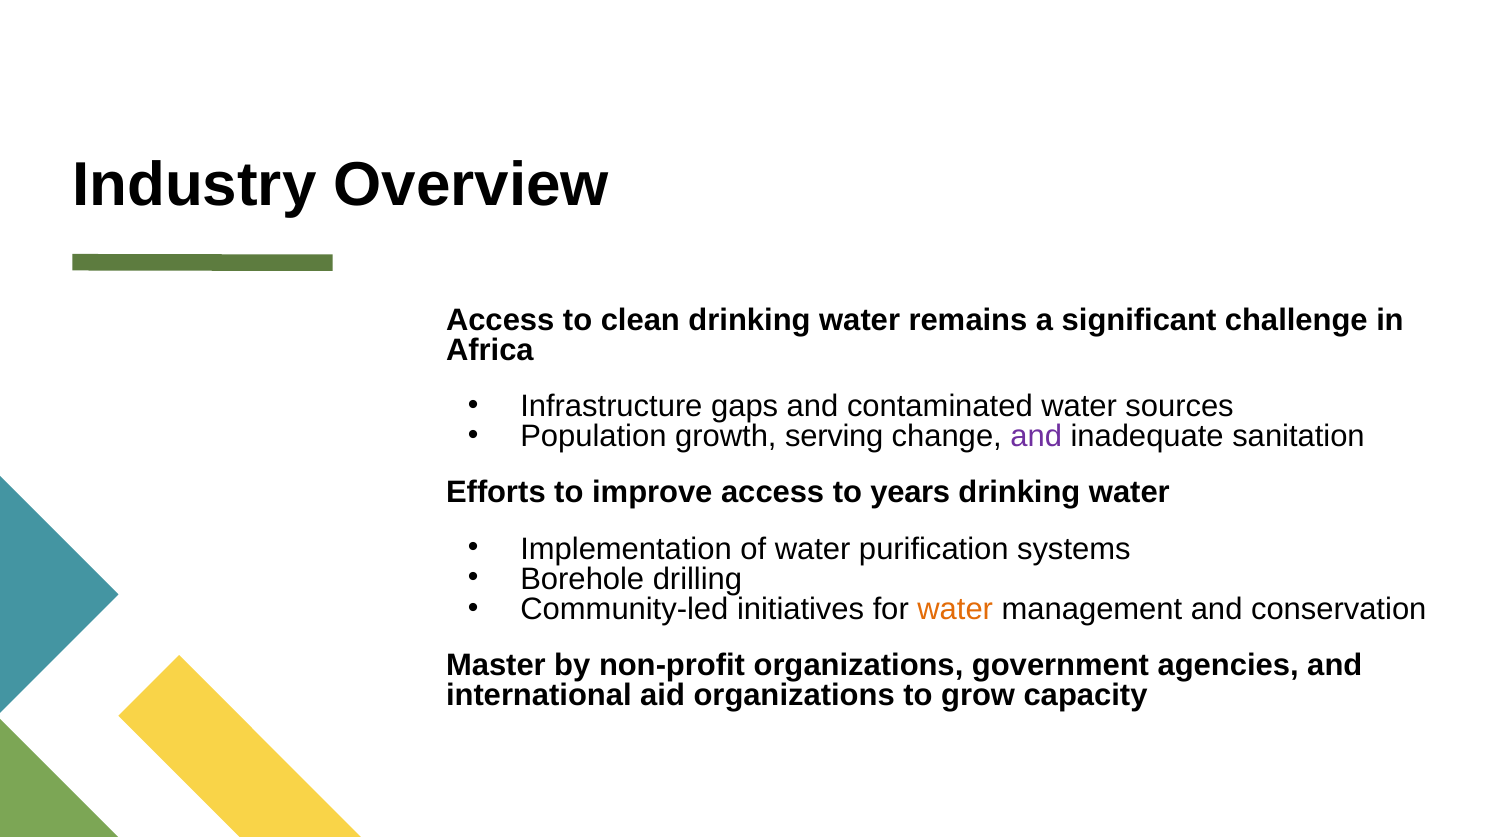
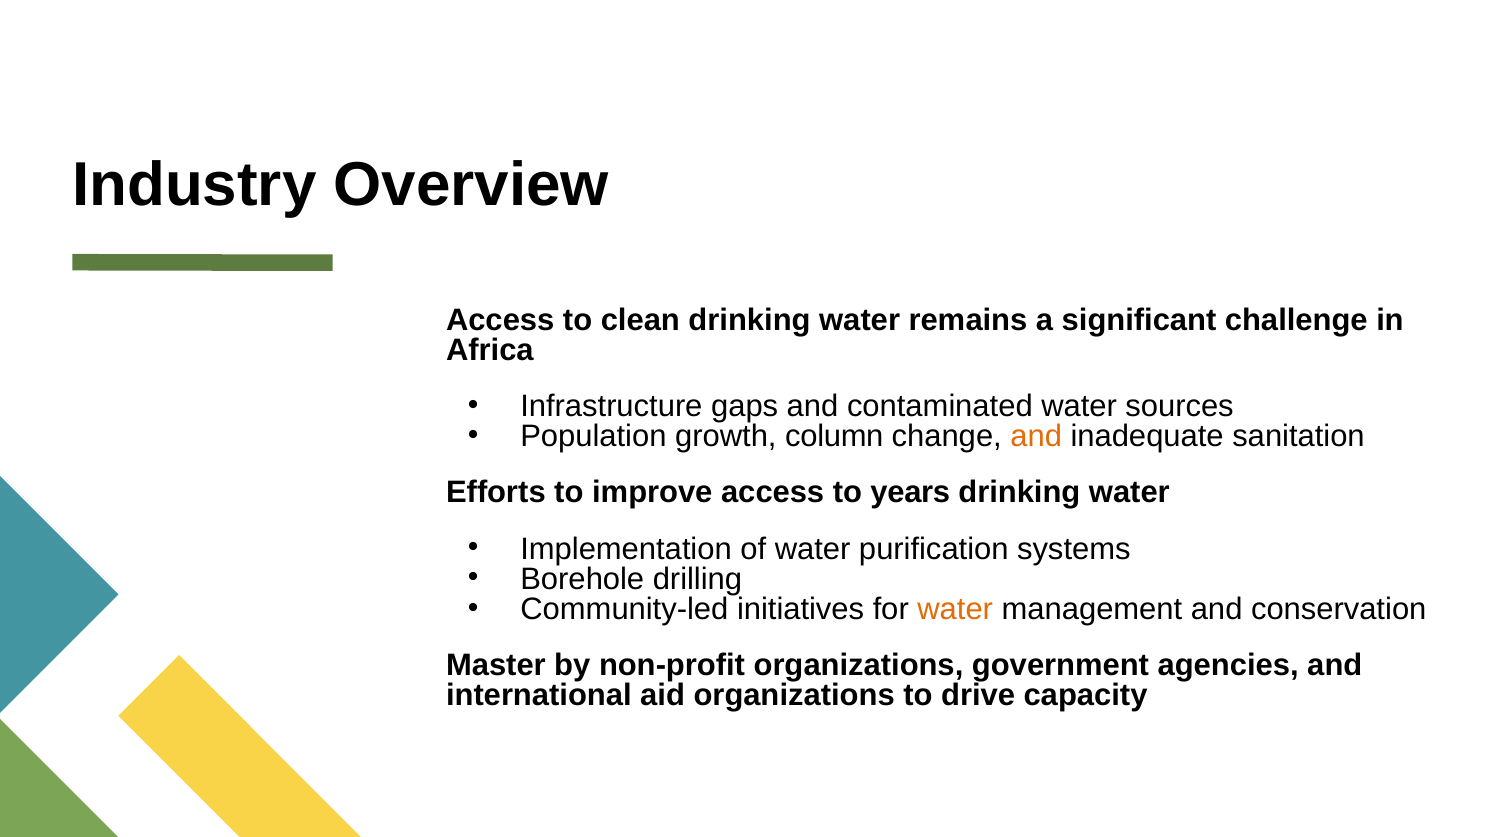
serving: serving -> column (834, 436)
and colour: purple -> orange (1036, 436)
grow: grow -> drive (978, 695)
